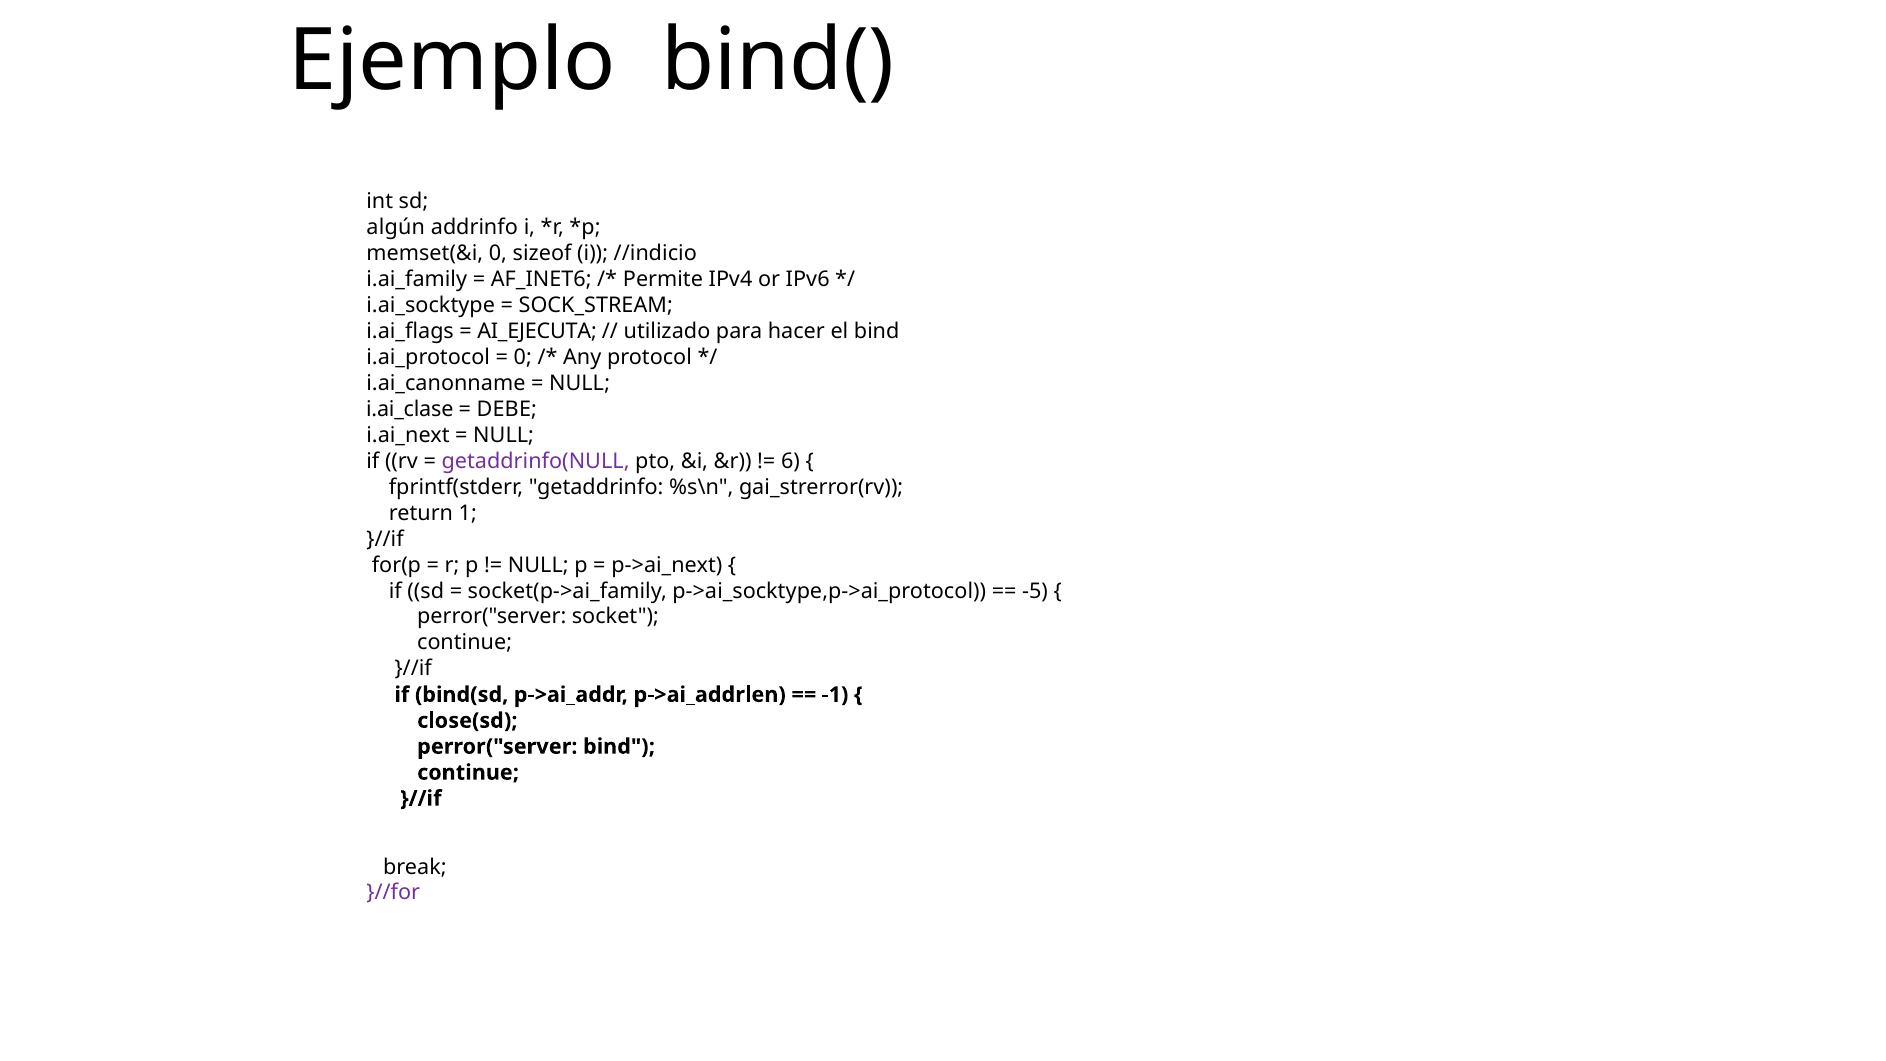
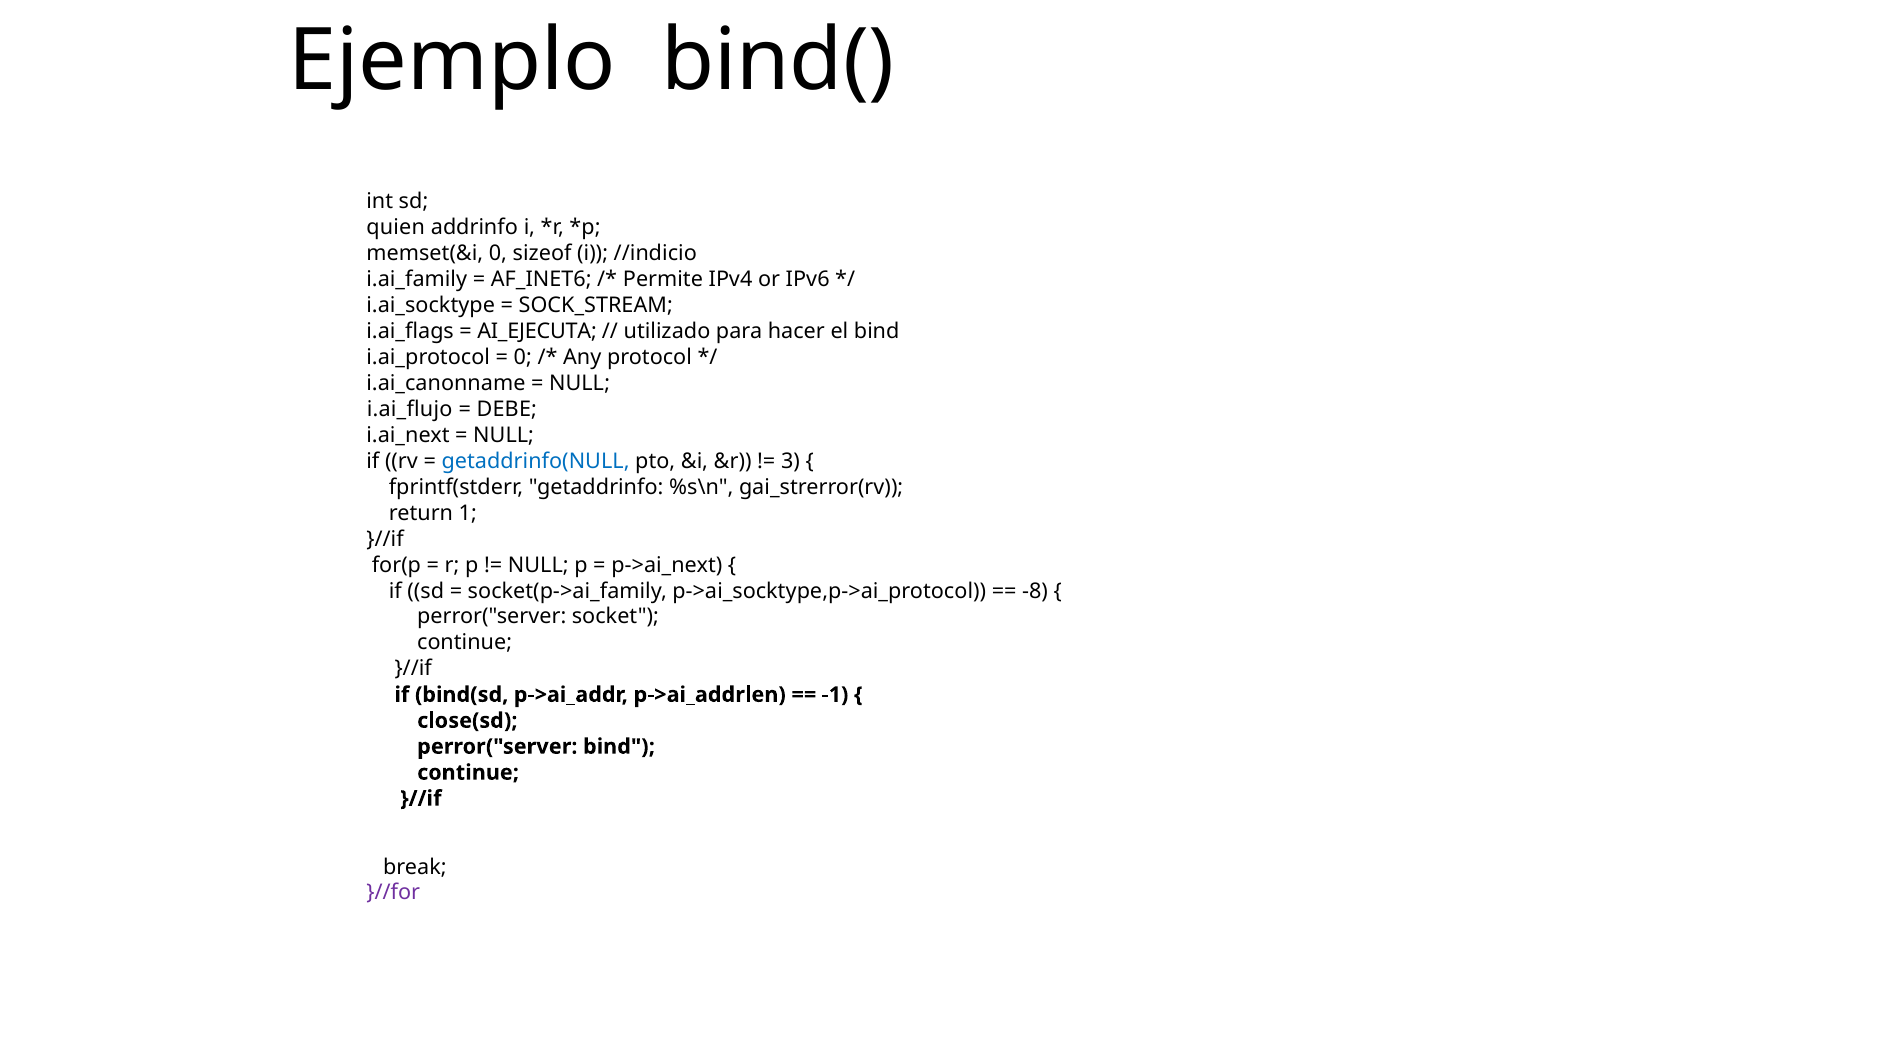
algún: algún -> quien (396, 227)
i.ai_clase: i.ai_clase -> i.ai_flujo (410, 409)
getaddrinfo(NULL colour: purple -> blue (536, 461)
6: 6 -> 3 (790, 461)
-5: -5 -> -8 (1035, 591)
